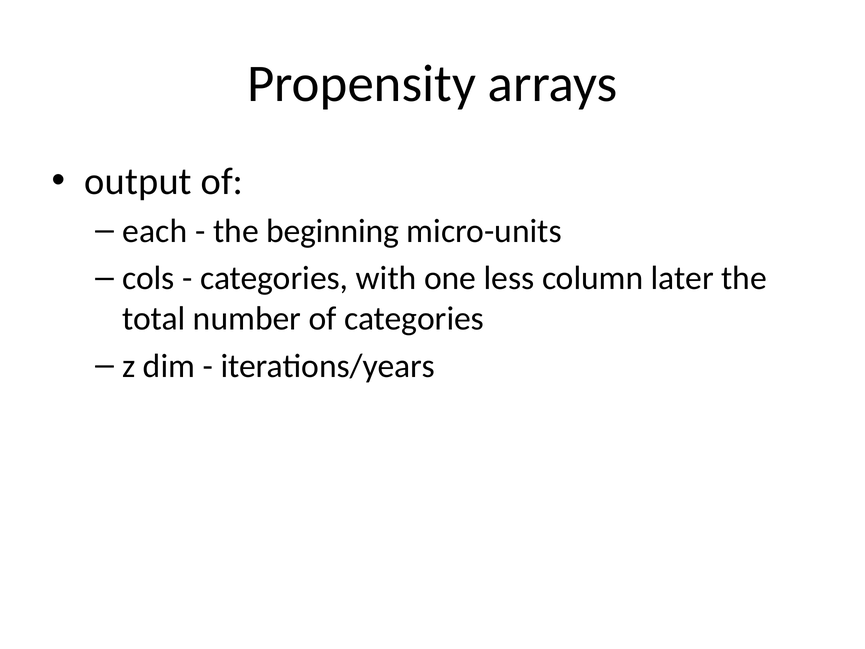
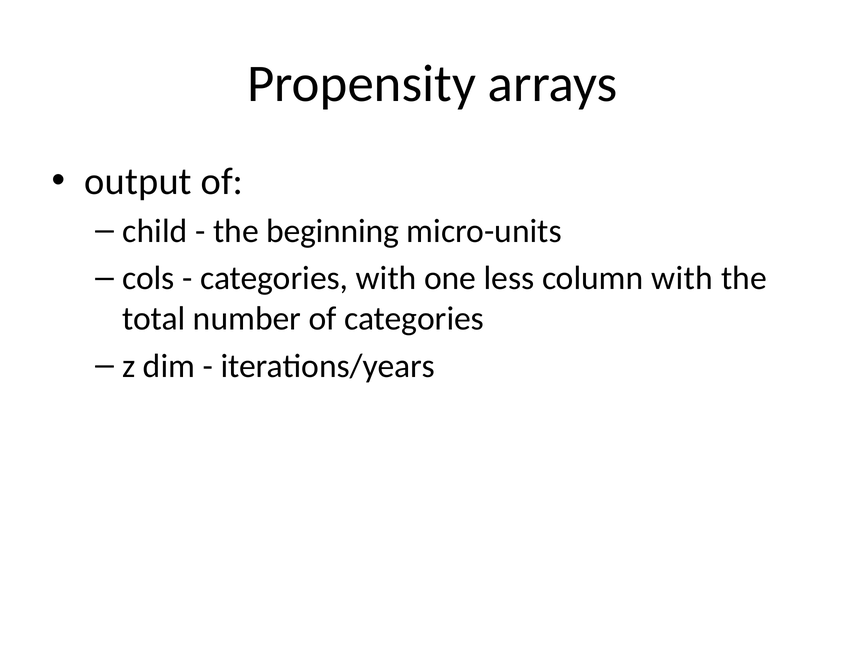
each: each -> child (155, 231)
column later: later -> with (682, 278)
